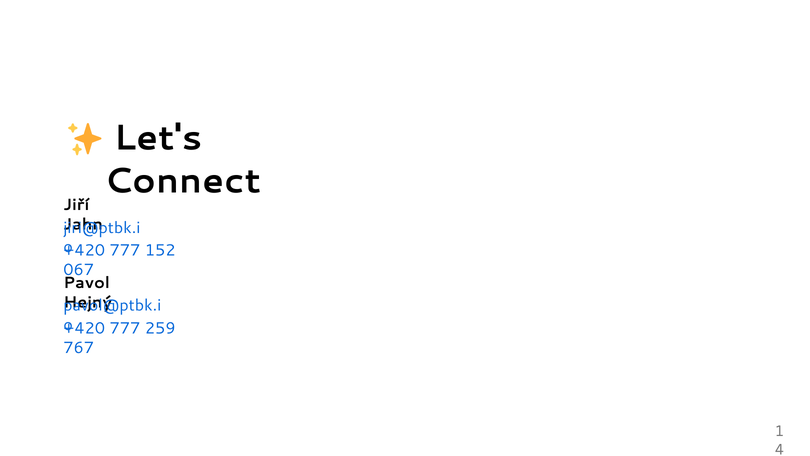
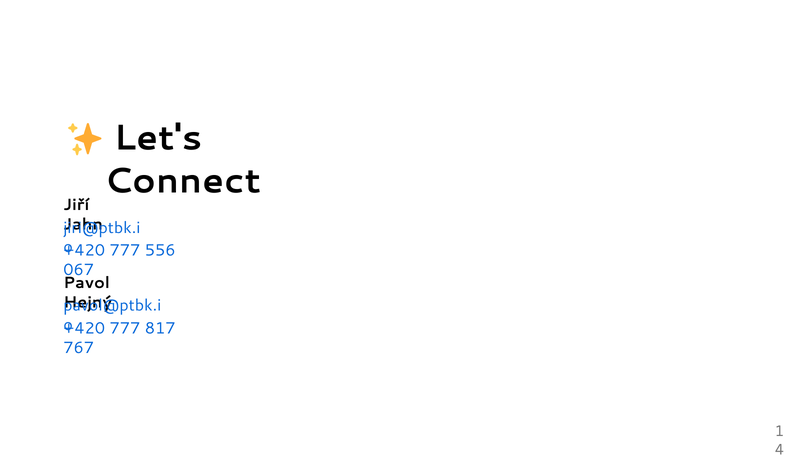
152: 152 -> 556 (160, 250)
259: 259 -> 817 (160, 328)
